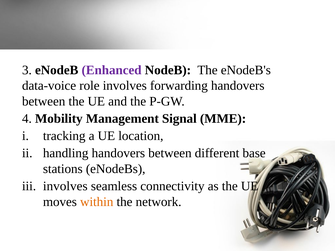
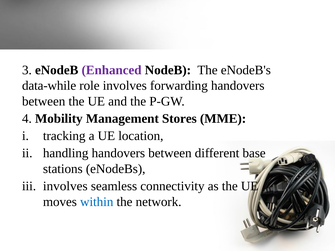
data-voice: data-voice -> data-while (49, 86)
Signal: Signal -> Stores (179, 119)
within colour: orange -> blue (97, 202)
